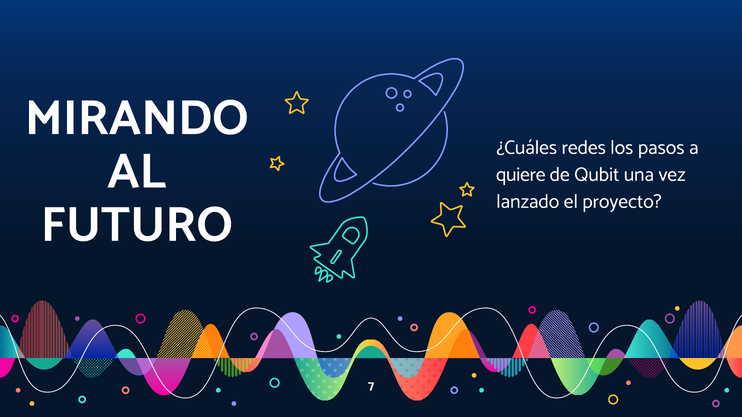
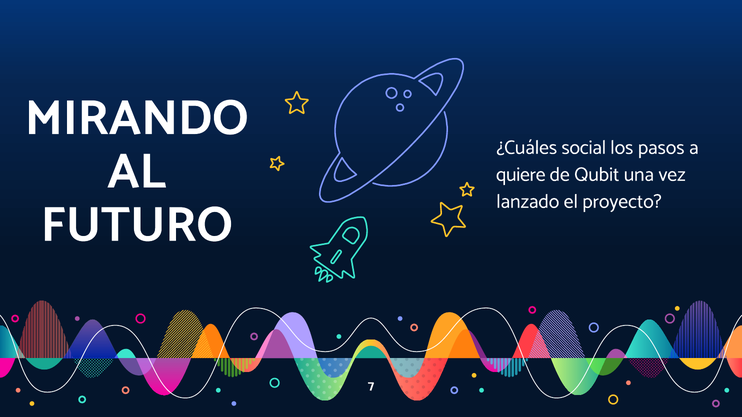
redes: redes -> social (584, 148)
